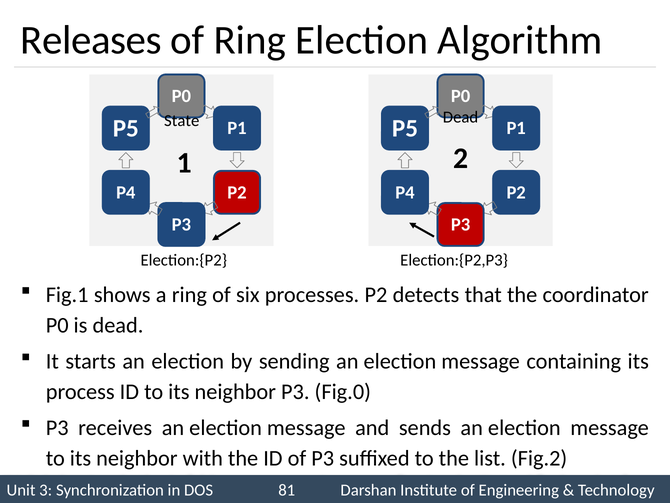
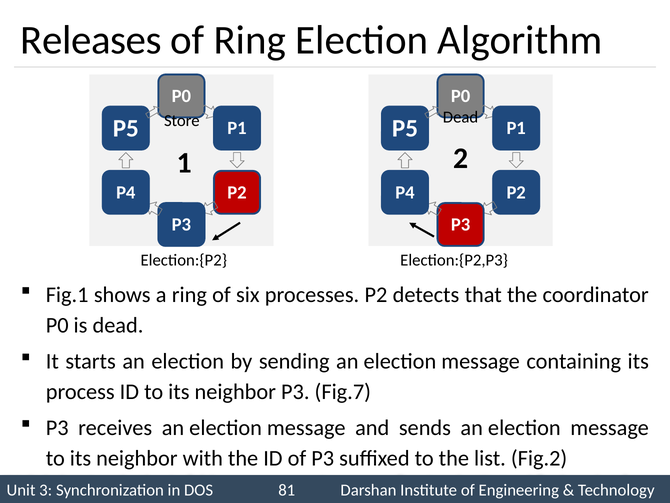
State: State -> Store (182, 121)
Fig.0: Fig.0 -> Fig.7 (343, 392)
